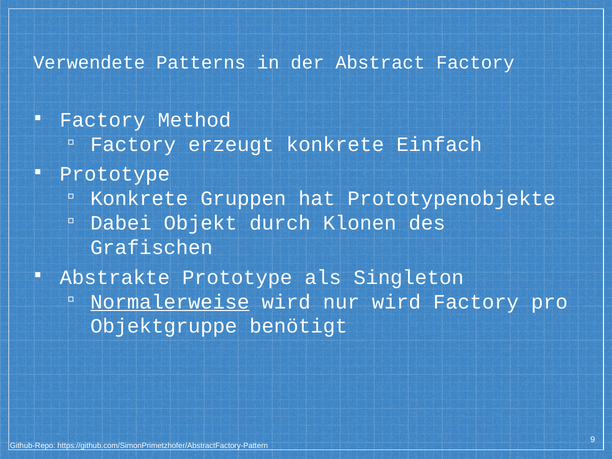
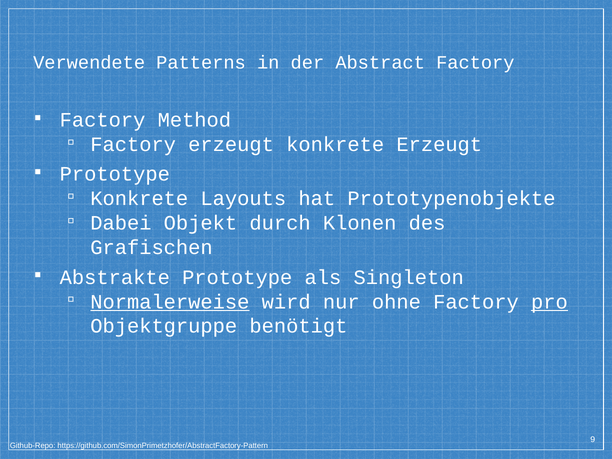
konkrete Einfach: Einfach -> Erzeugt (439, 145)
Gruppen: Gruppen -> Layouts (243, 199)
nur wird: wird -> ohne (396, 302)
pro underline: none -> present (549, 302)
